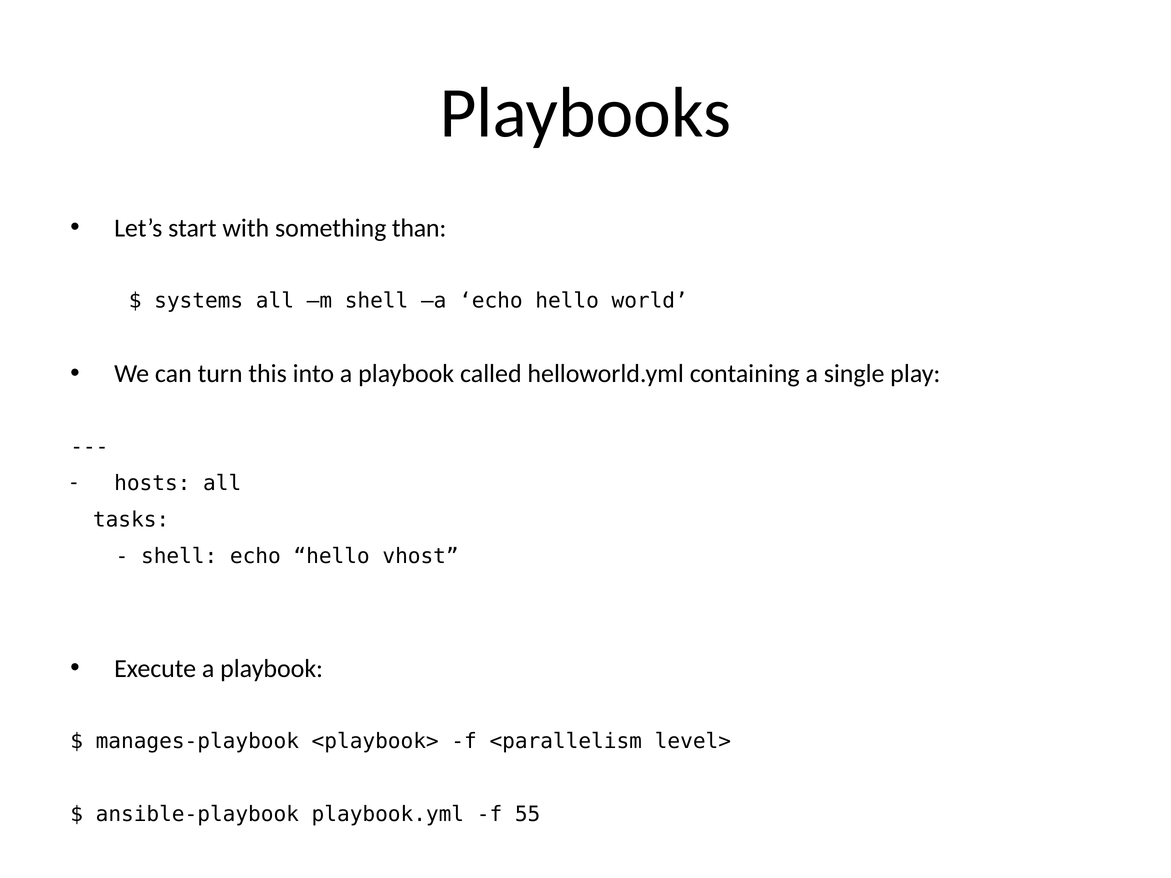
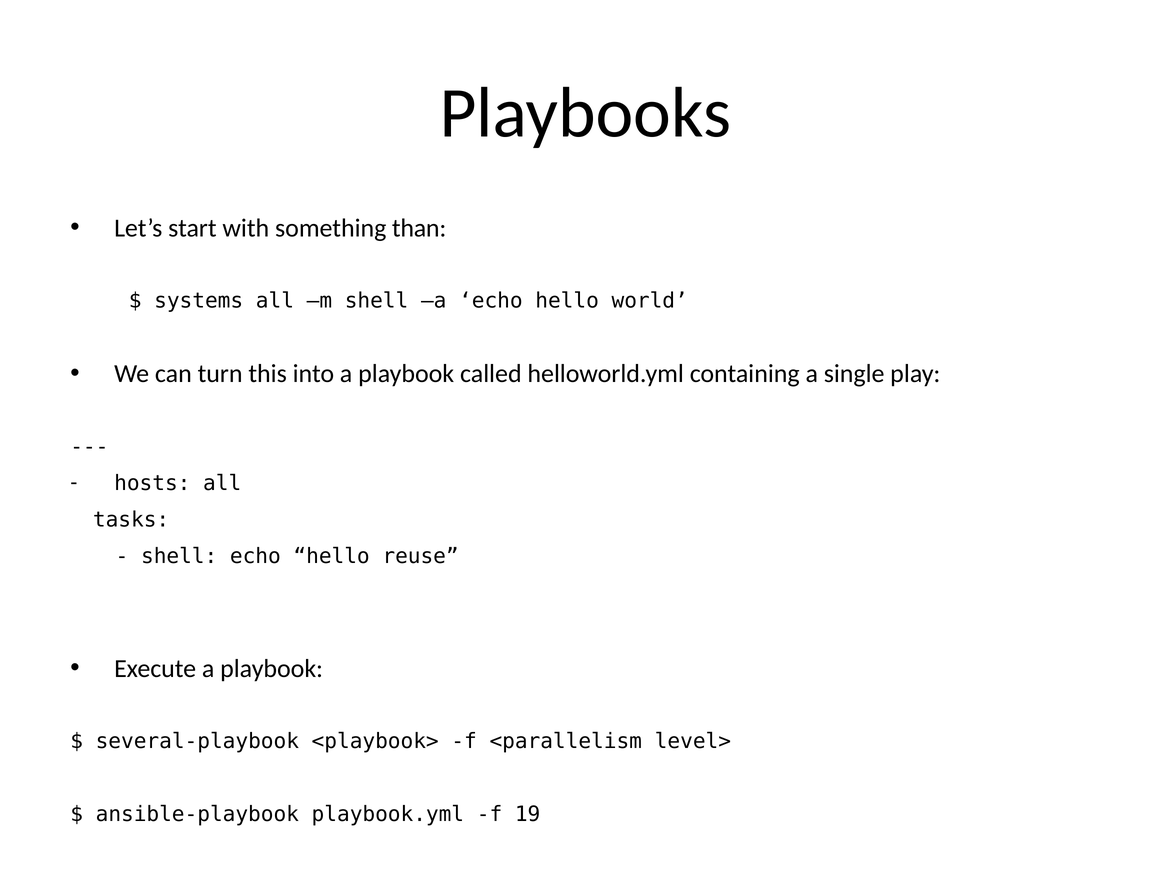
vhost: vhost -> reuse (421, 556)
manages-playbook: manages-playbook -> several-playbook (197, 742)
55: 55 -> 19 (528, 815)
